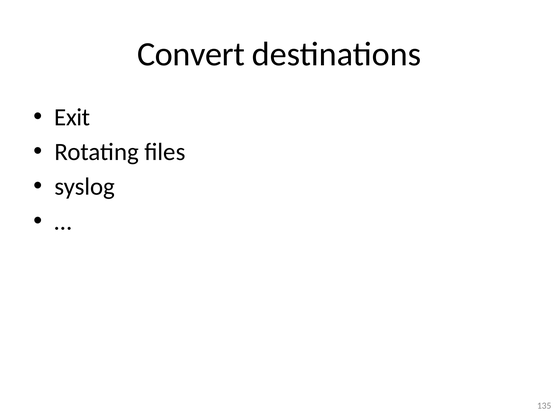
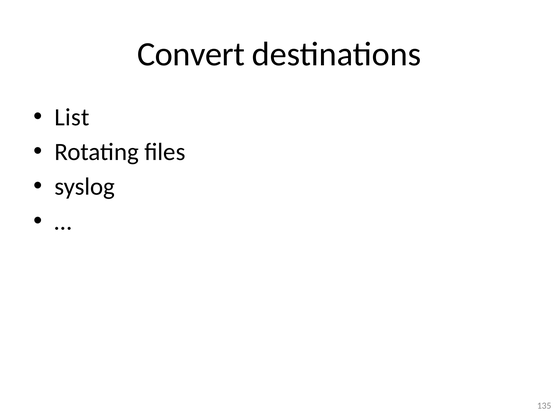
Exit: Exit -> List (72, 117)
